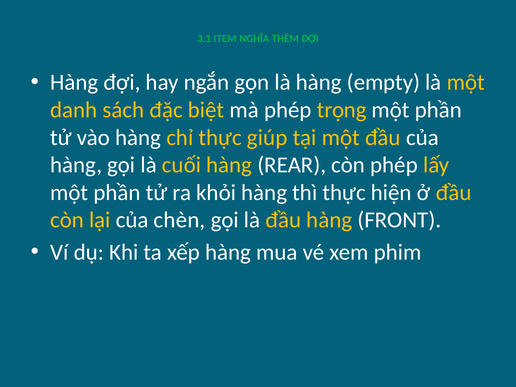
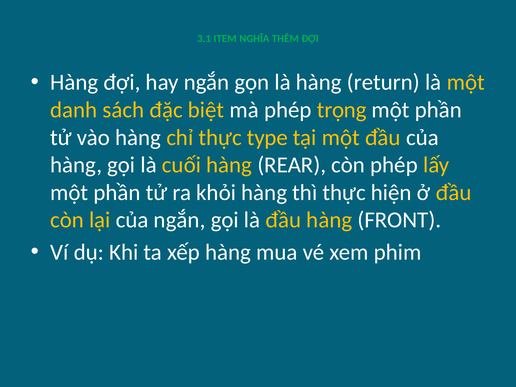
empty: empty -> return (383, 82)
giúp: giúp -> type (267, 137)
của chèn: chèn -> ngắn (180, 220)
